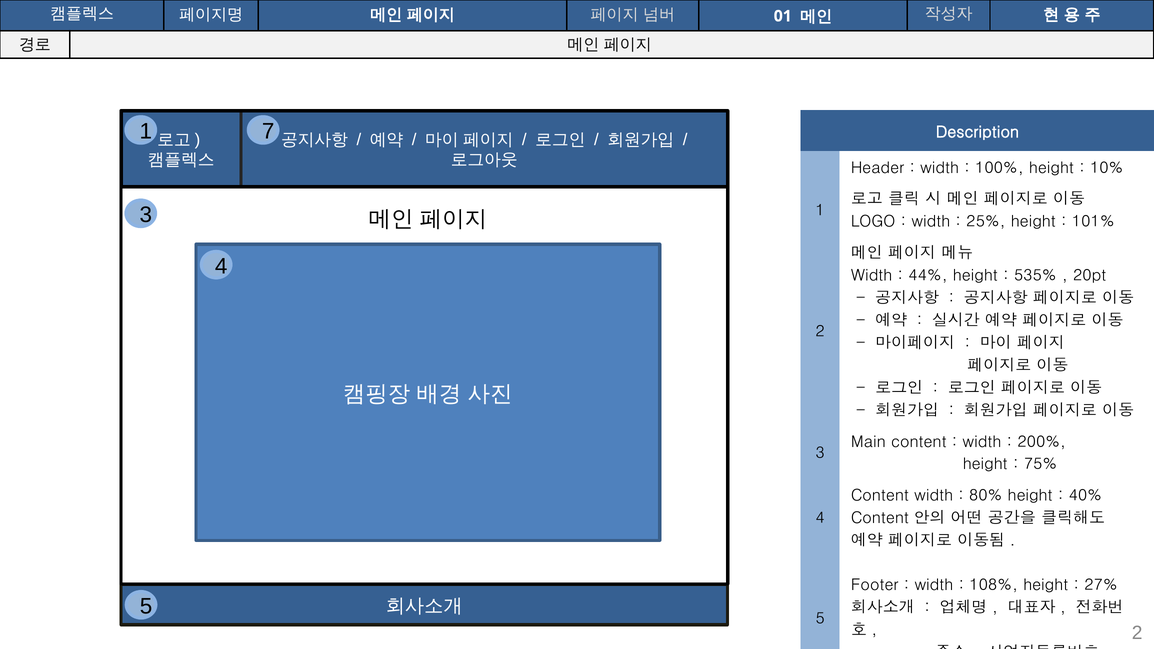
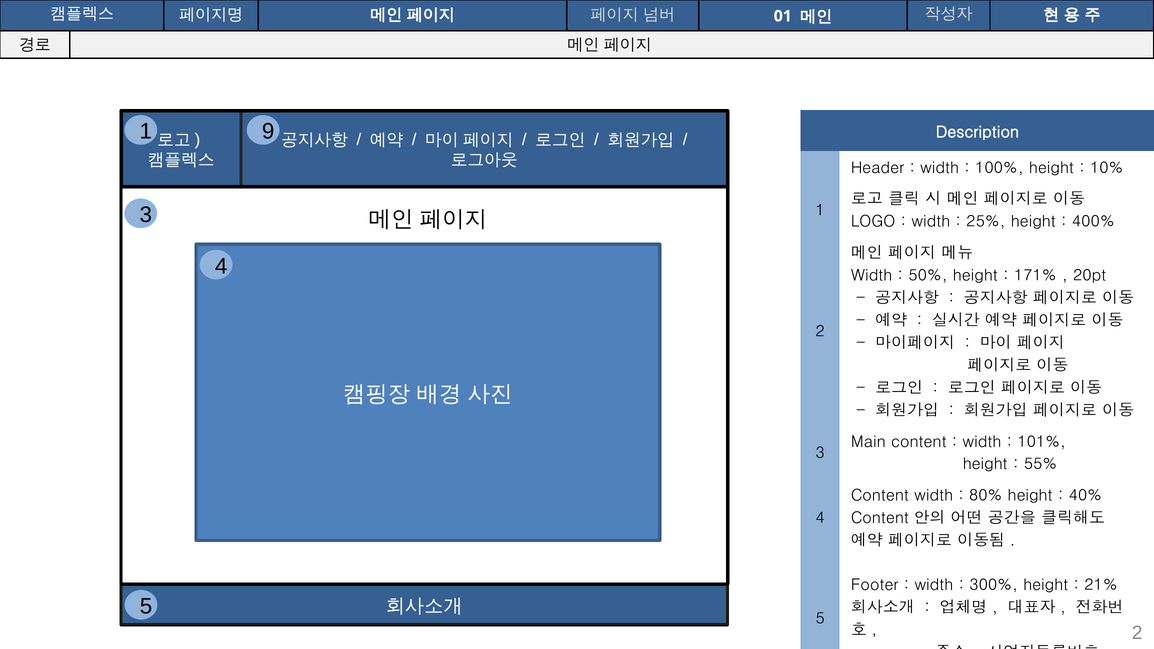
7: 7 -> 9 (268, 131)
101%: 101% -> 400% (1093, 222)
44%: 44% -> 50% (928, 275)
535%: 535% -> 171% (1035, 275)
200%: 200% -> 101% (1042, 442)
75%: 75% -> 55% (1040, 464)
108%: 108% -> 300% (994, 585)
27%: 27% -> 21% (1101, 585)
